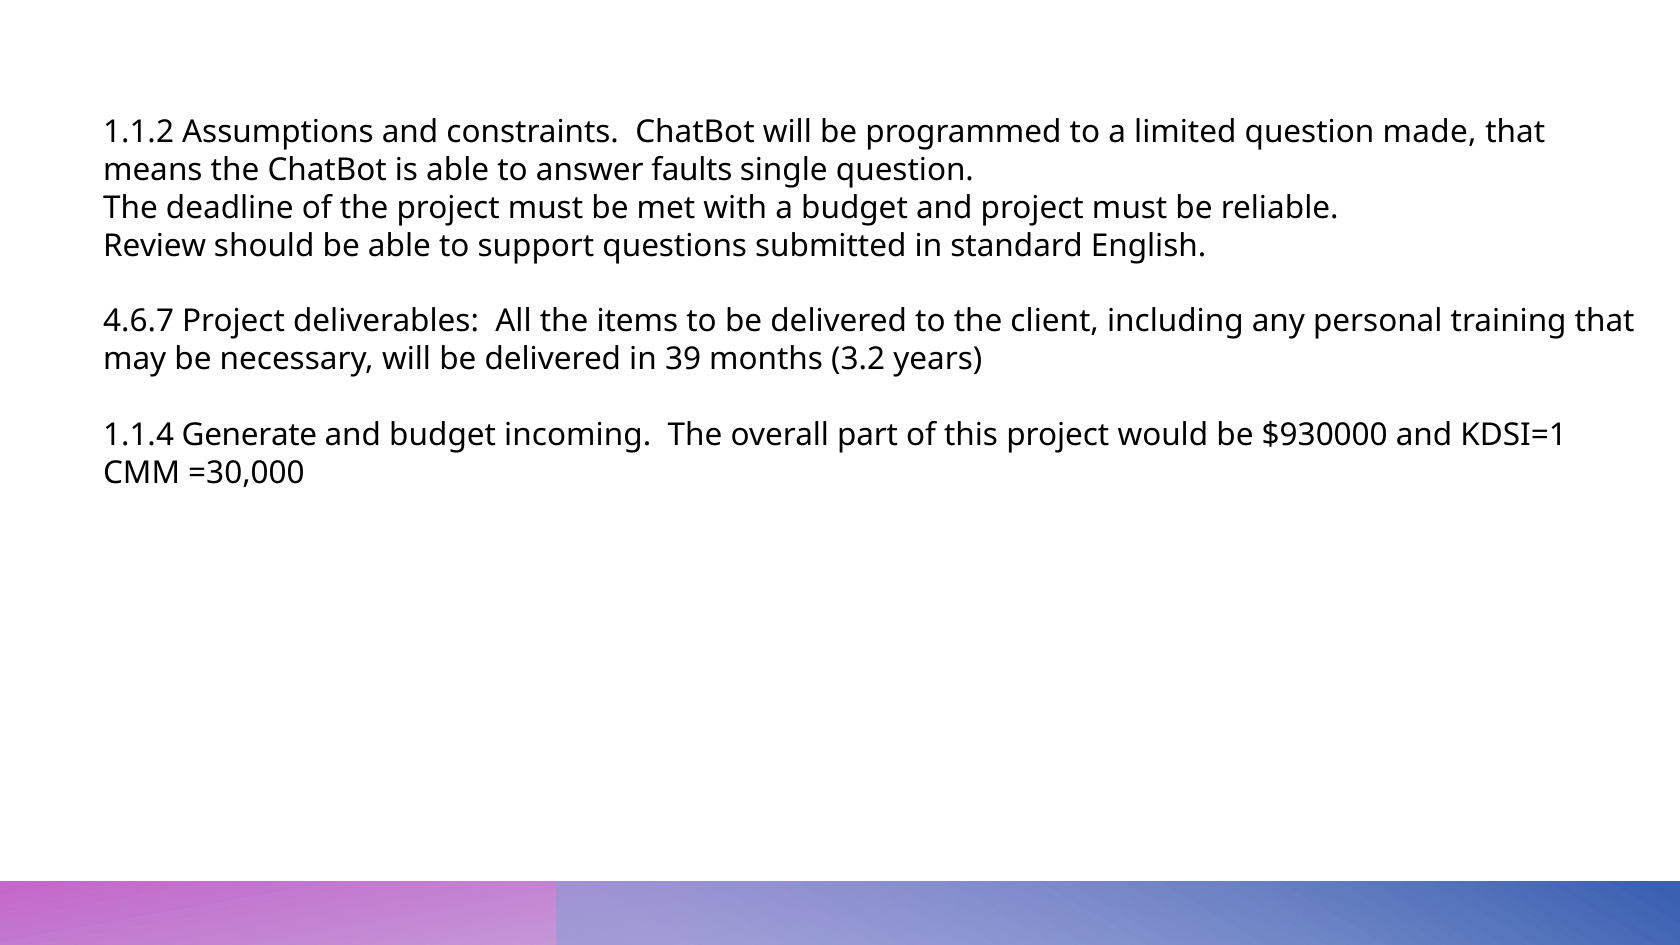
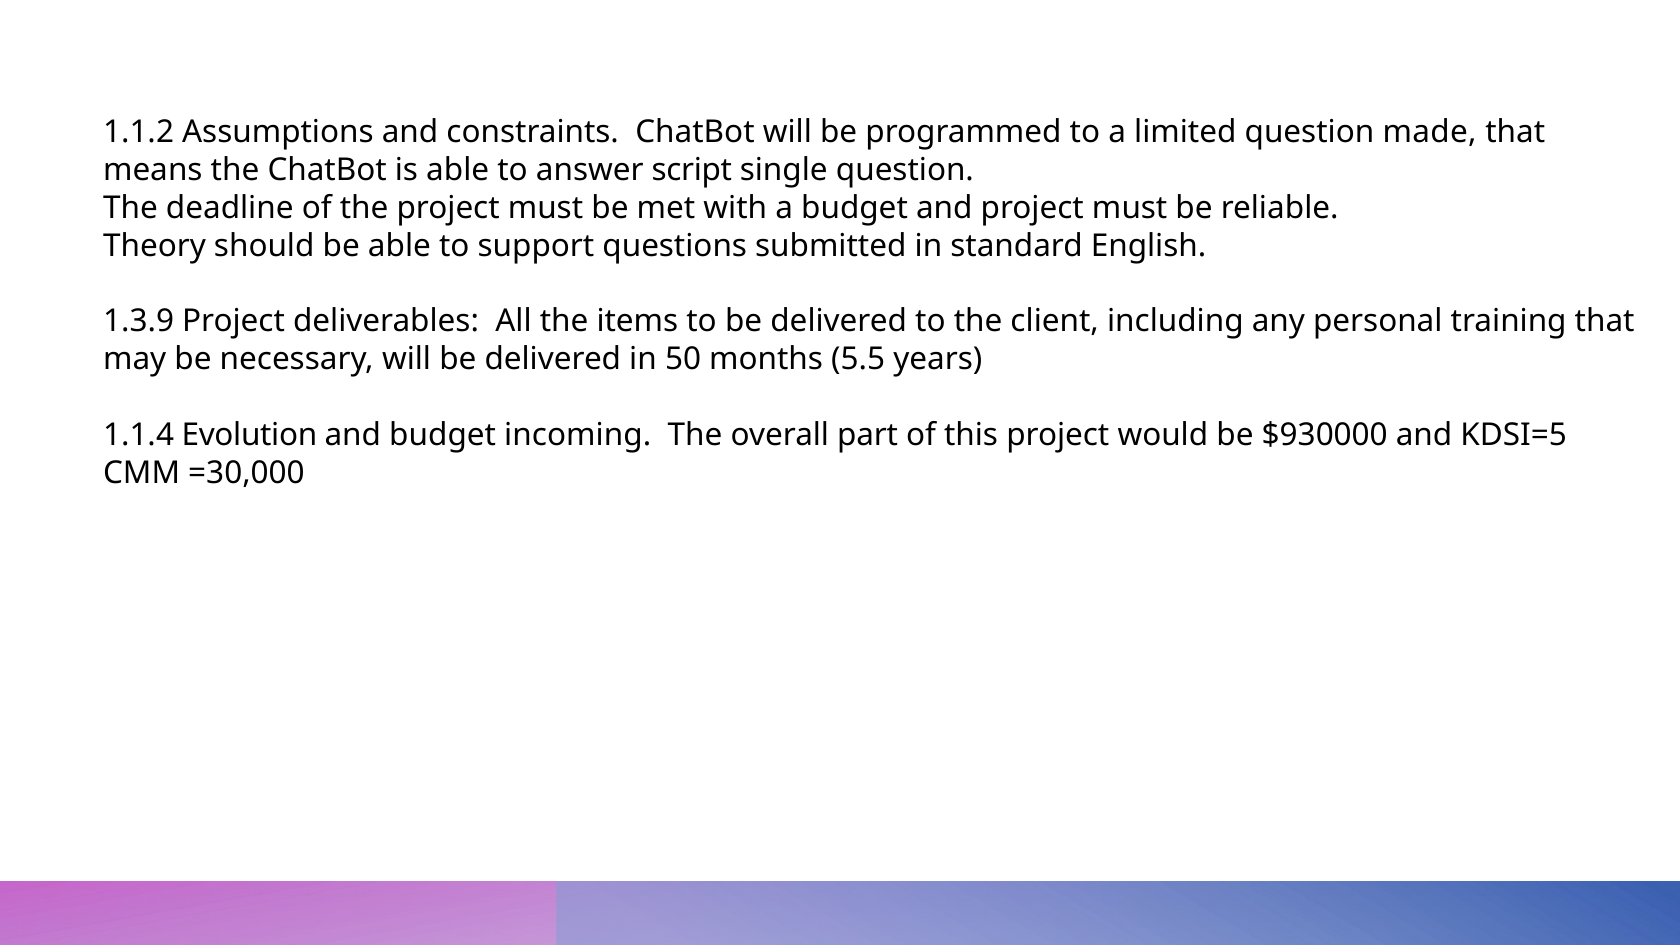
faults: faults -> script (692, 170)
Review: Review -> Theory (155, 246)
4.6.7: 4.6.7 -> 1.3.9 (139, 321)
39: 39 -> 50 (683, 359)
3.2: 3.2 -> 5.5 (858, 359)
Generate: Generate -> Evolution (249, 435)
KDSI=1: KDSI=1 -> KDSI=5 (1514, 435)
